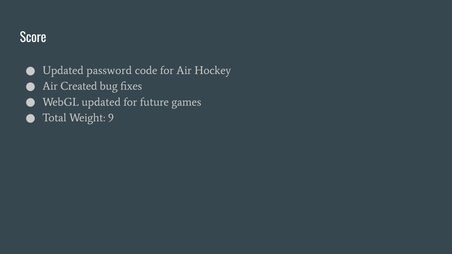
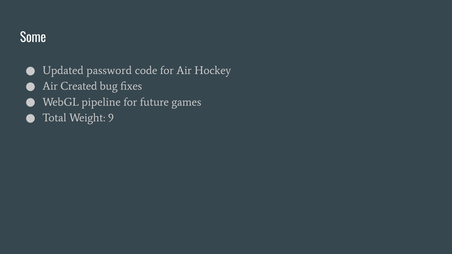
Score: Score -> Some (33, 38)
WebGL updated: updated -> pipeline (101, 102)
